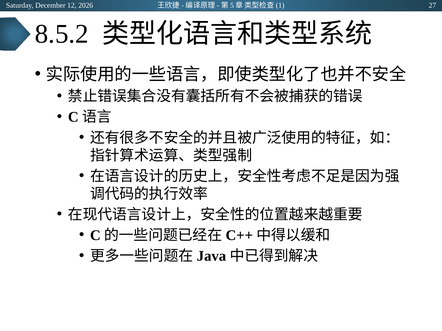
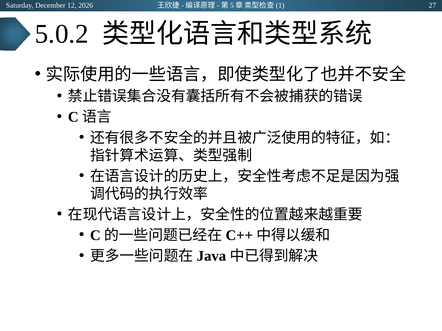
8.5.2: 8.5.2 -> 5.0.2 (62, 34)
